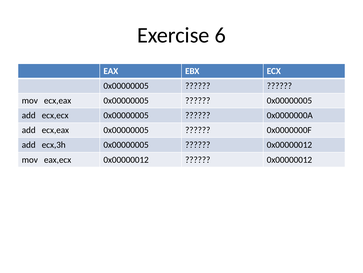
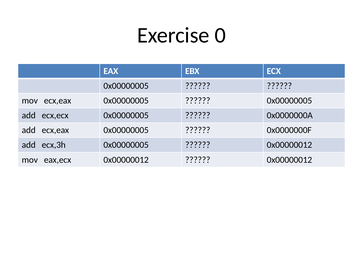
6: 6 -> 0 (220, 35)
